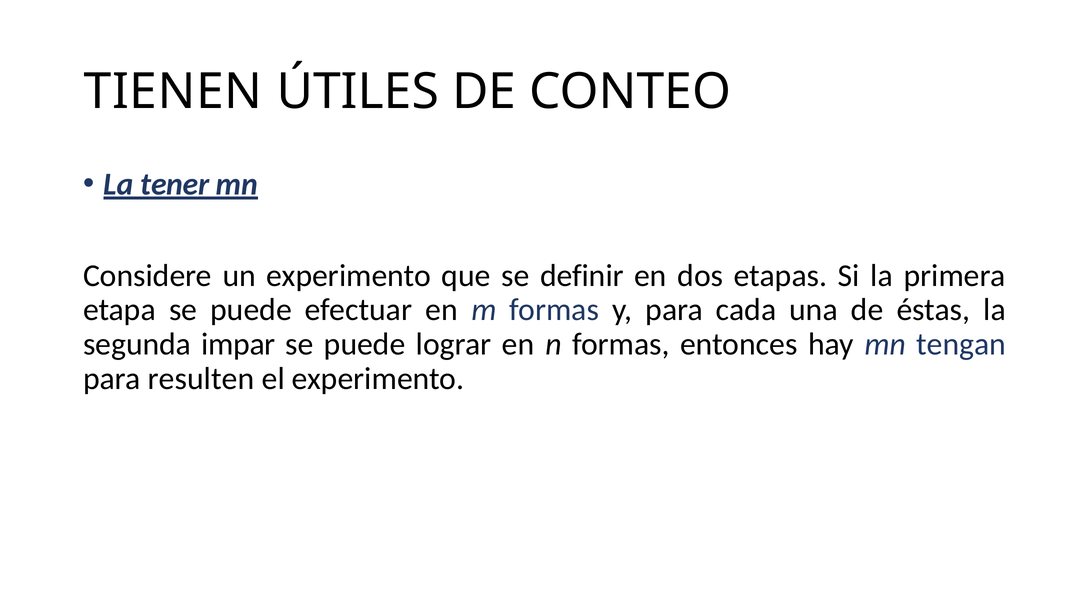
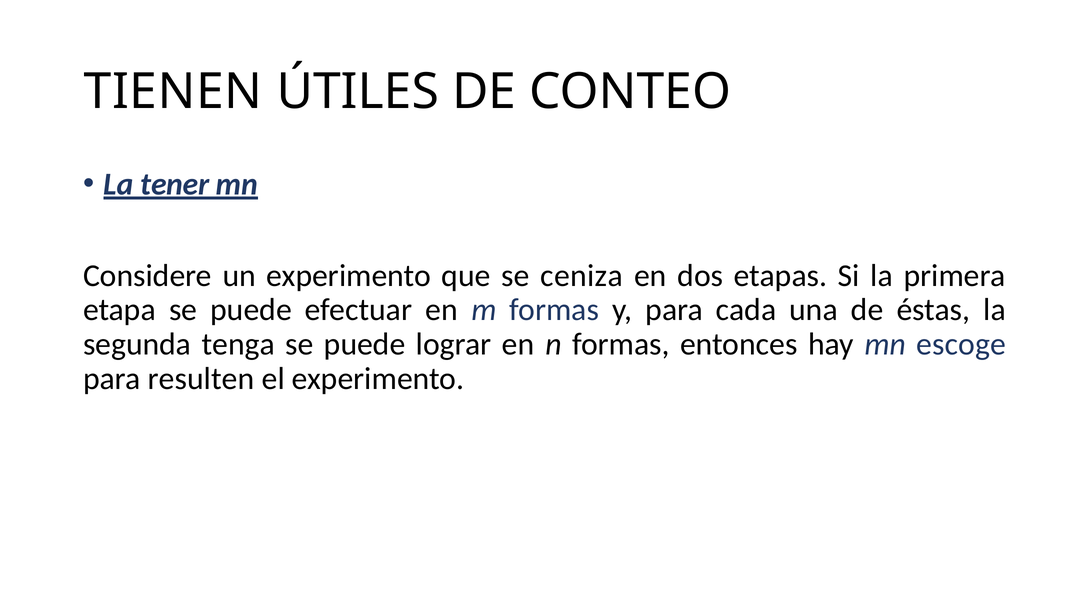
definir: definir -> ceniza (582, 275)
impar: impar -> tenga (238, 344)
tengan: tengan -> escoge (961, 344)
